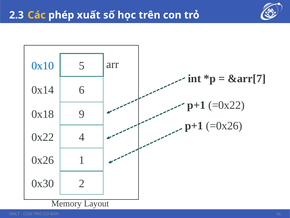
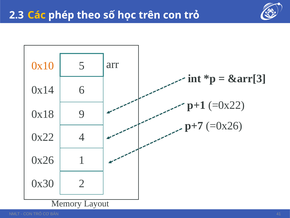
xuất: xuất -> theo (89, 15)
0x10 colour: blue -> orange (43, 66)
&arr[7: &arr[7 -> &arr[3 (247, 78)
p+1: p+1 -> p+7 (194, 126)
